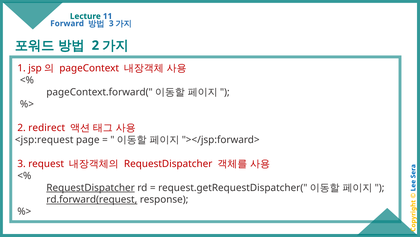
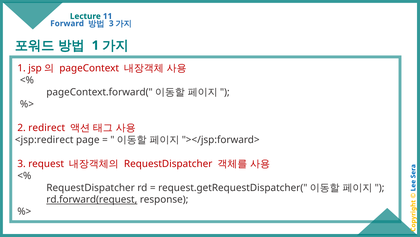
2: 2 -> 1 (95, 45)
<jsp:request: <jsp:request -> <jsp:redirect (44, 140)
RequestDispatcher underline: present -> none (91, 187)
